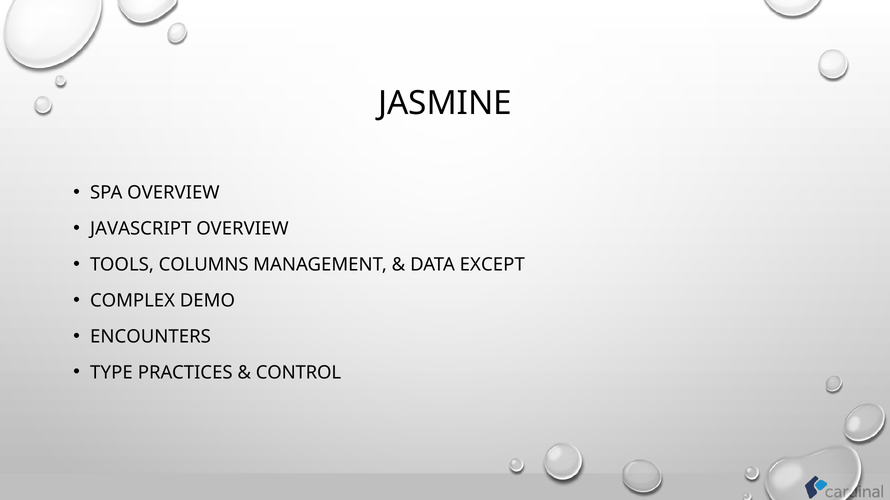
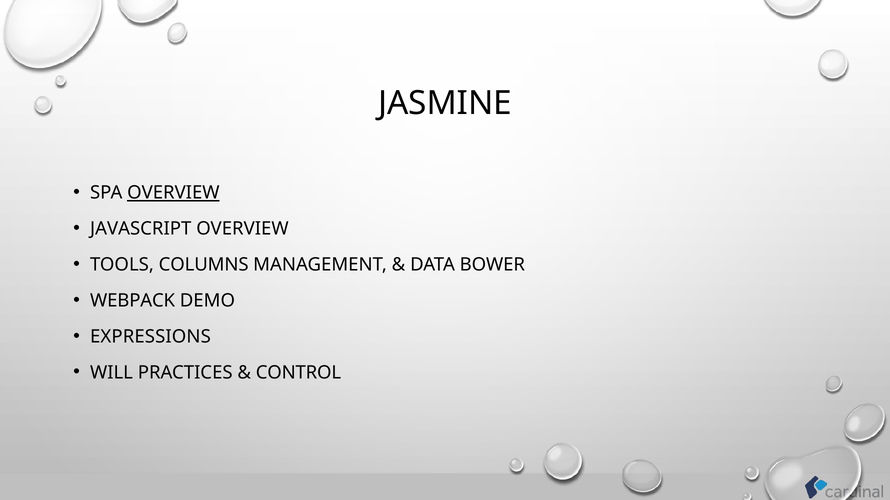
OVERVIEW underline: none -> present (173, 193)
EXCEPT: EXCEPT -> BOWER (492, 265)
COMPLEX: COMPLEX -> WEBPACK (133, 301)
ENCOUNTERS: ENCOUNTERS -> EXPRESSIONS (150, 337)
TYPE: TYPE -> WILL (112, 373)
